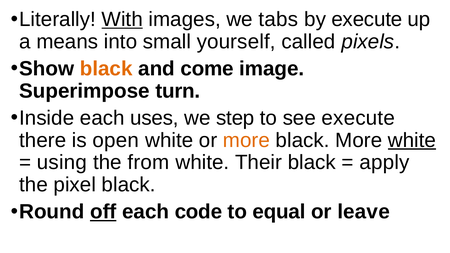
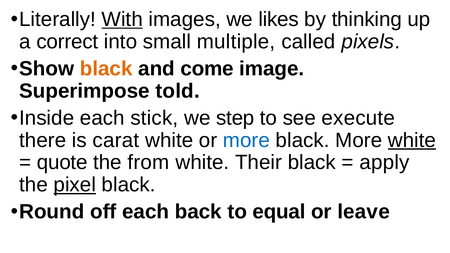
tabs: tabs -> likes (279, 19)
by execute: execute -> thinking (367, 19)
means: means -> correct (67, 42)
yourself: yourself -> multiple (236, 42)
turn: turn -> told (178, 91)
uses: uses -> stick (154, 118)
open: open -> carat (116, 140)
more colour: orange -> blue (246, 140)
using: using -> quote (62, 163)
pixel underline: none -> present (75, 185)
off underline: present -> none (103, 212)
code: code -> back (198, 212)
